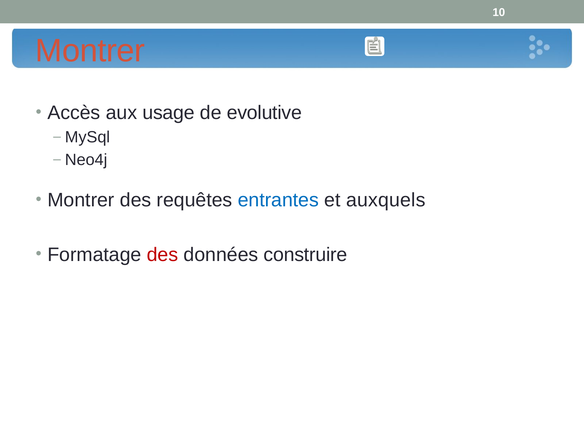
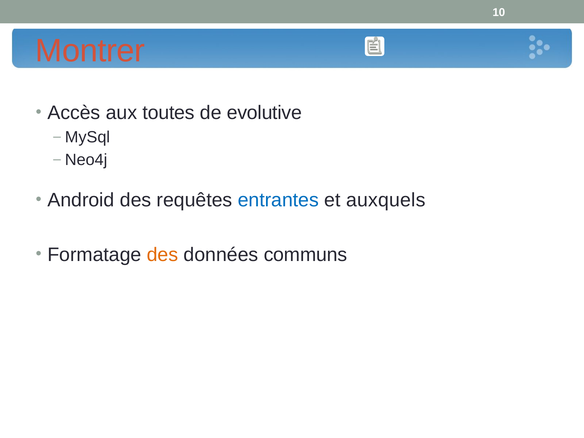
usage: usage -> toutes (169, 113)
Montrer: Montrer -> Android (81, 200)
des colour: red -> orange (163, 255)
construire: construire -> communs (305, 255)
